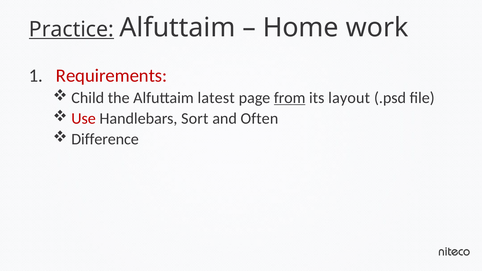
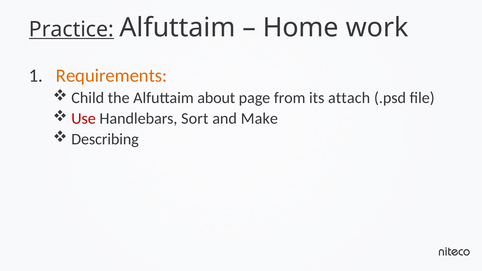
Requirements colour: red -> orange (112, 76)
latest: latest -> about (216, 98)
from underline: present -> none (290, 98)
layout: layout -> attach (349, 98)
Often: Often -> Make (259, 118)
Difference: Difference -> Describing (105, 139)
